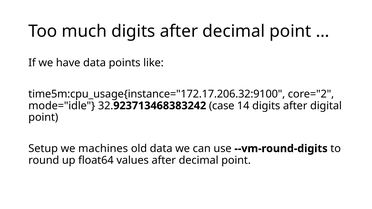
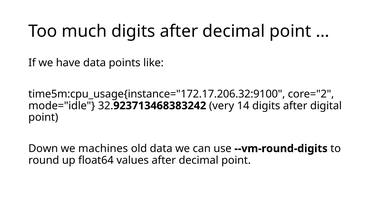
case: case -> very (222, 106)
Setup: Setup -> Down (43, 149)
